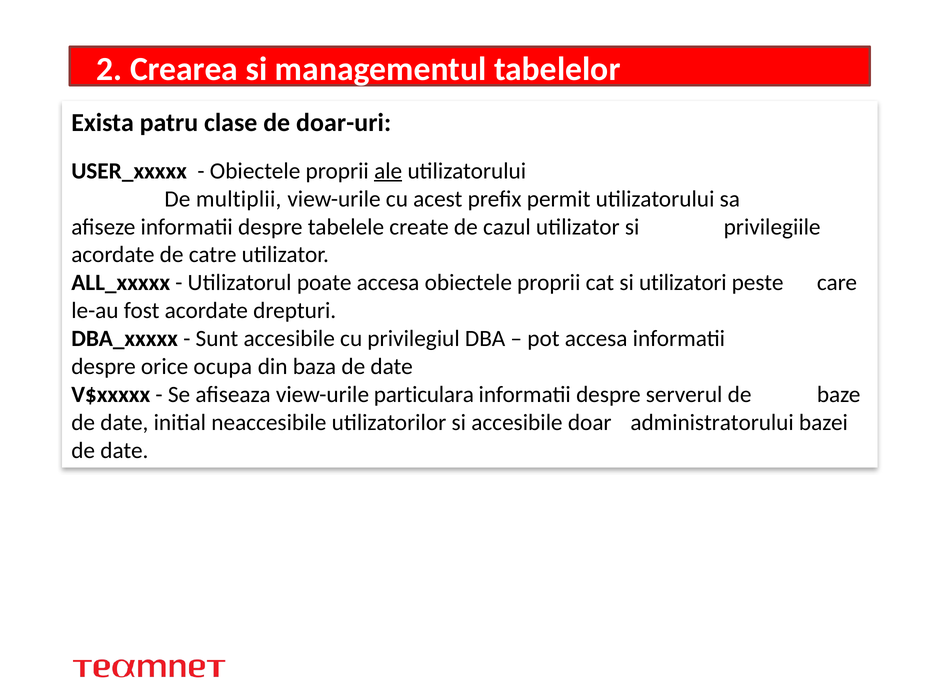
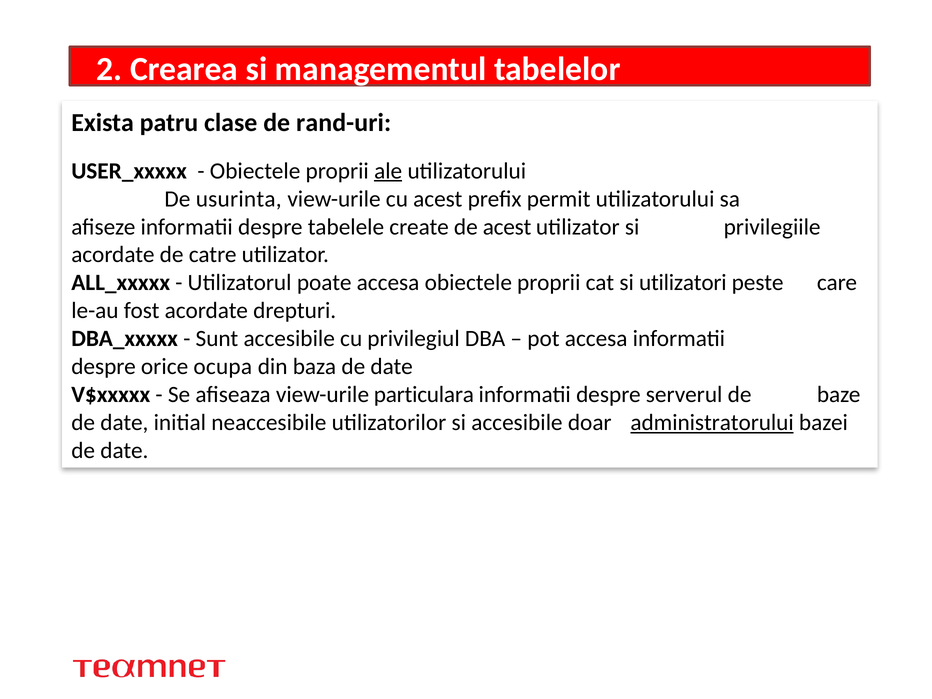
doar-uri: doar-uri -> rand-uri (344, 123)
multiplii: multiplii -> usurinta (239, 199)
de cazul: cazul -> acest (507, 227)
administratorului underline: none -> present (712, 423)
